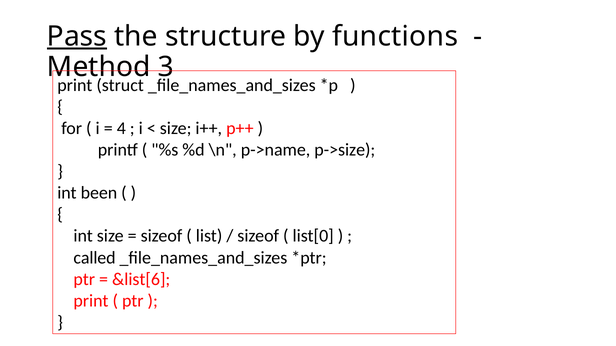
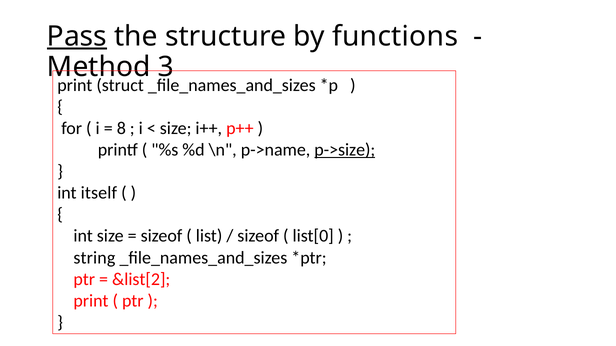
4: 4 -> 8 (121, 129)
p->size underline: none -> present (345, 150)
been: been -> itself (99, 193)
called: called -> string (94, 258)
&list[6: &list[6 -> &list[2 (141, 280)
